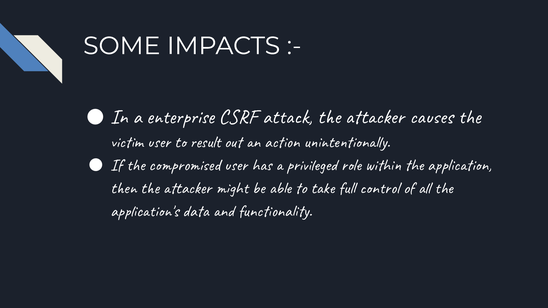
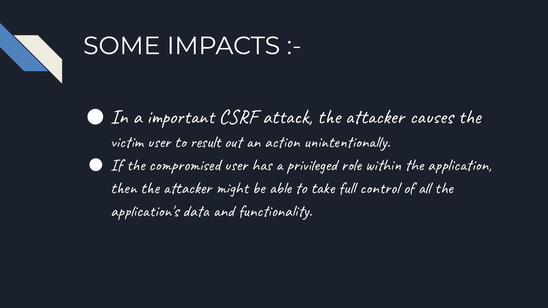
enterprise: enterprise -> important (180, 117)
